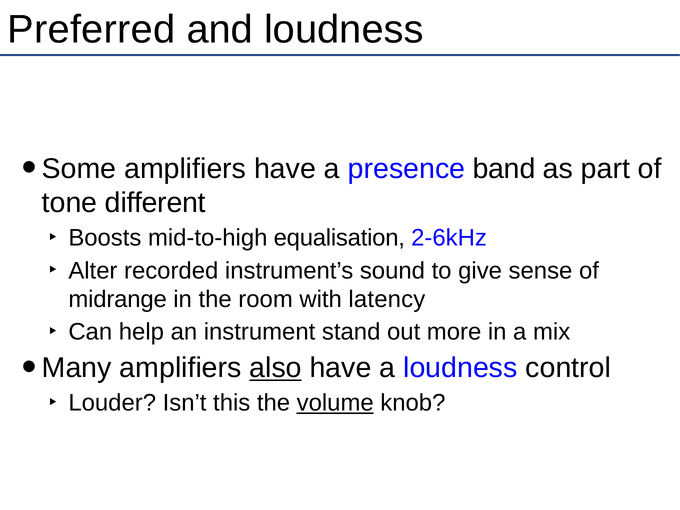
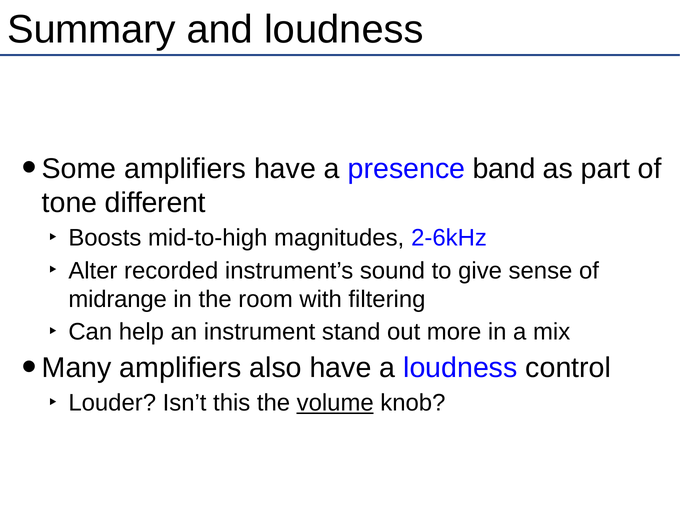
Preferred: Preferred -> Summary (92, 30)
equalisation: equalisation -> magnitudes (339, 238)
latency: latency -> filtering (387, 299)
also underline: present -> none (276, 368)
